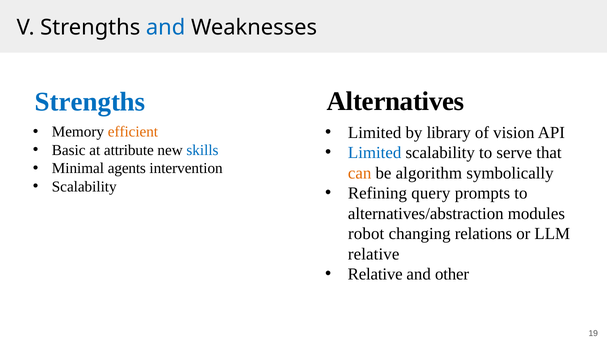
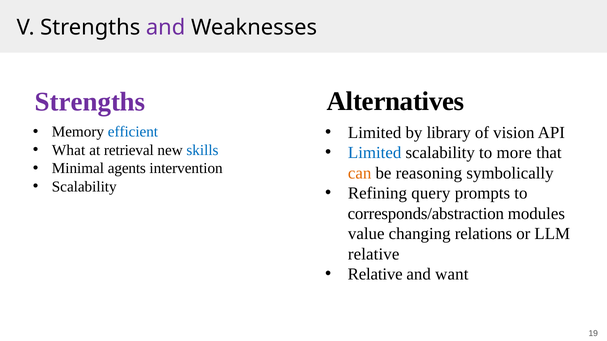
and colour: blue -> purple (166, 28)
Strengths colour: blue -> purple (90, 102)
efficient colour: orange -> blue (133, 132)
Basic: Basic -> What (69, 150)
attribute: attribute -> retrieval (129, 150)
serve: serve -> more (514, 153)
algorithm: algorithm -> reasoning (429, 173)
alternatives/abstraction: alternatives/abstraction -> corresponds/abstraction (426, 214)
robot: robot -> value (366, 234)
other: other -> want (452, 275)
